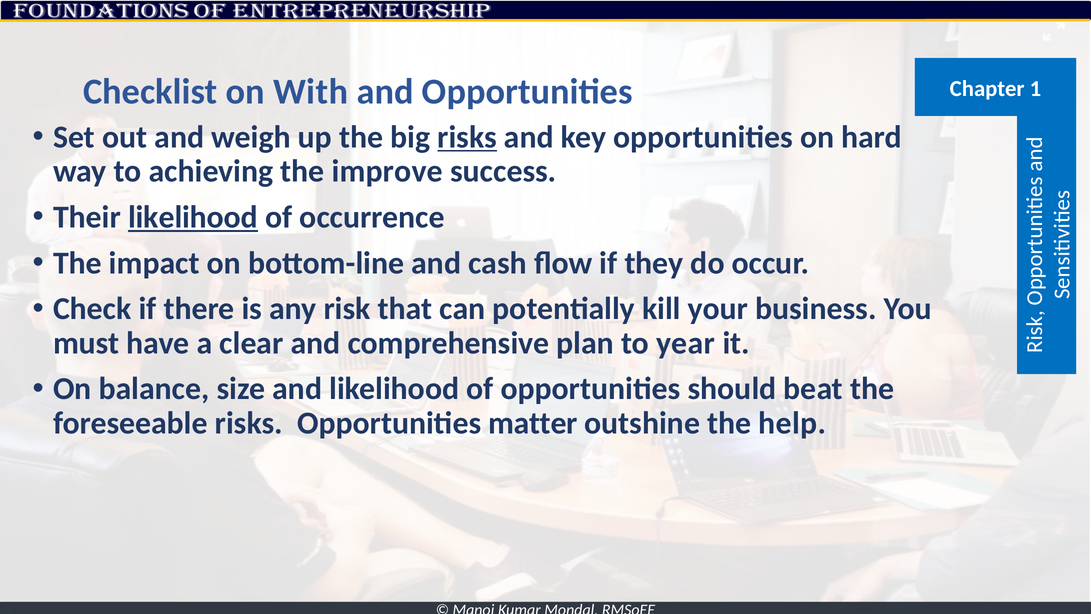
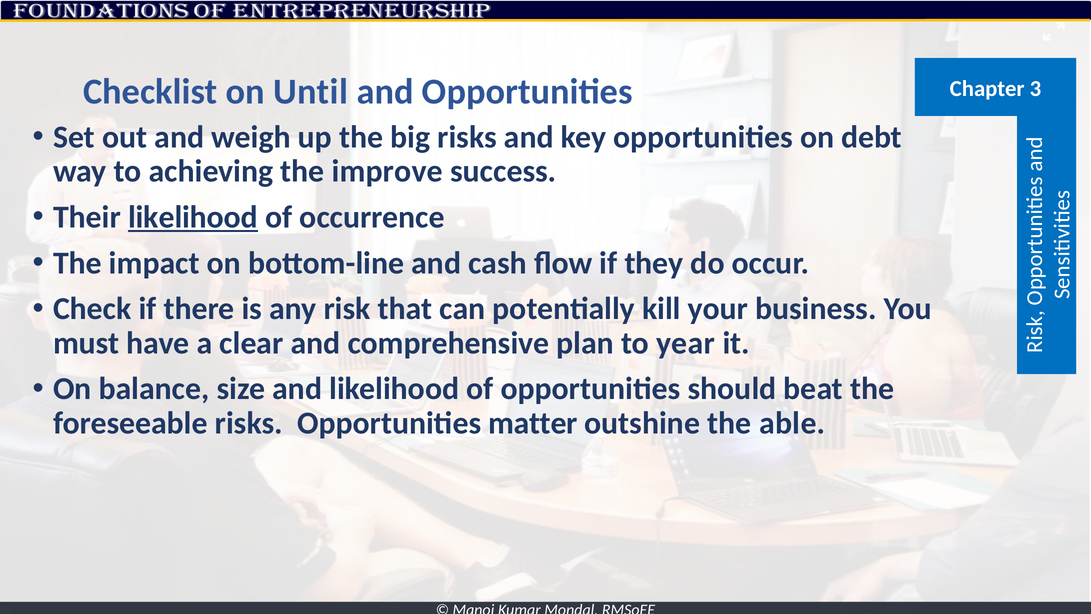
With: With -> Until (311, 92)
1: 1 -> 3 (1035, 89)
risks underline: present -> none (467, 137)
hard: hard -> debt (872, 137)
help: help -> able (792, 423)
